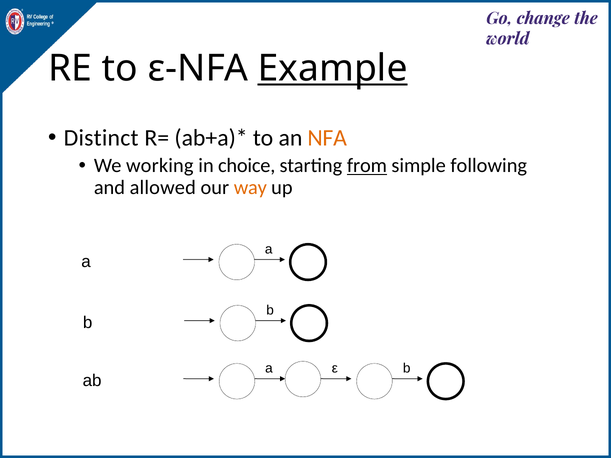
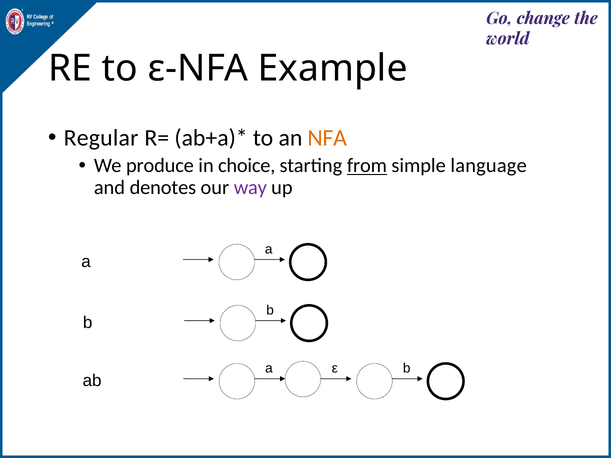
Example underline: present -> none (333, 68)
Distinct: Distinct -> Regular (101, 138)
working: working -> produce (160, 166)
following: following -> language (489, 166)
allowed: allowed -> denotes (163, 188)
way colour: orange -> purple (250, 188)
